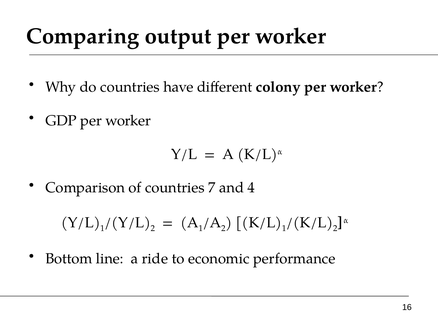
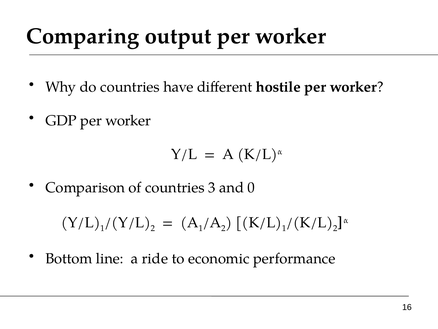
colony: colony -> hostile (278, 87)
7: 7 -> 3 (212, 188)
4: 4 -> 0 (251, 188)
